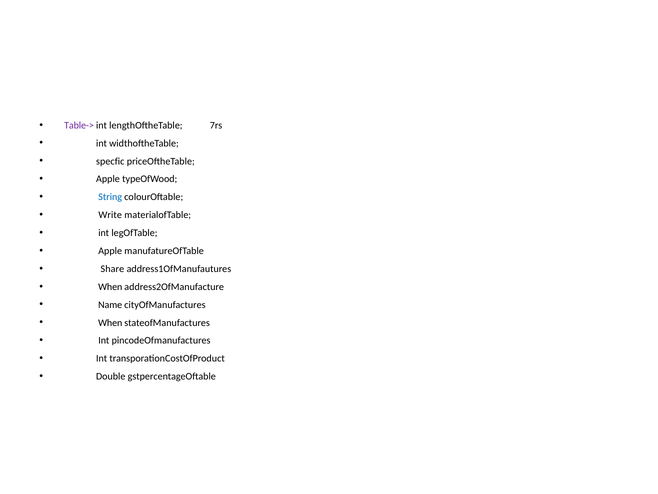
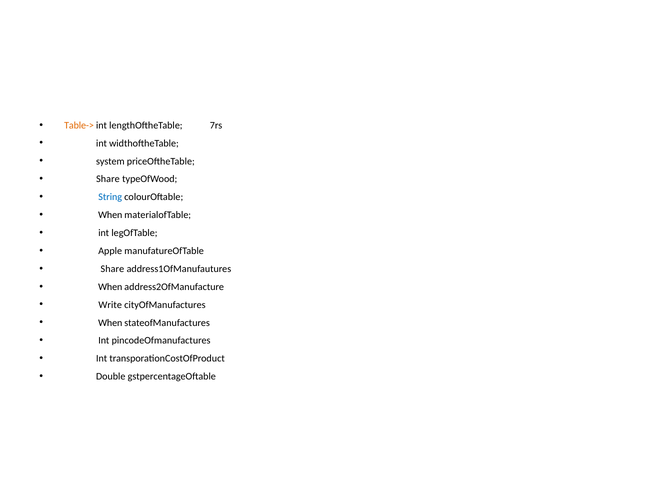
Table-> colour: purple -> orange (79, 125)
specfic: specfic -> system (110, 161)
Apple: Apple -> Share (108, 179)
Write: Write -> When (110, 215)
Name: Name -> Write (110, 304)
